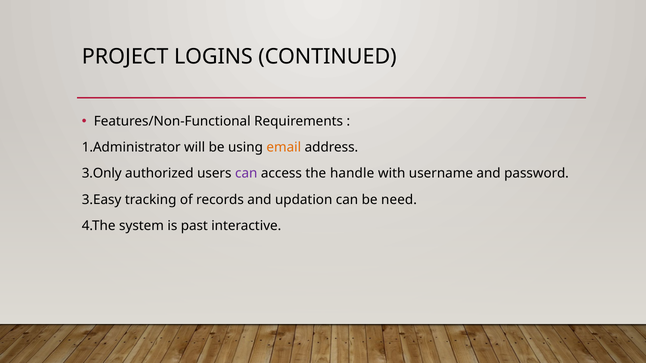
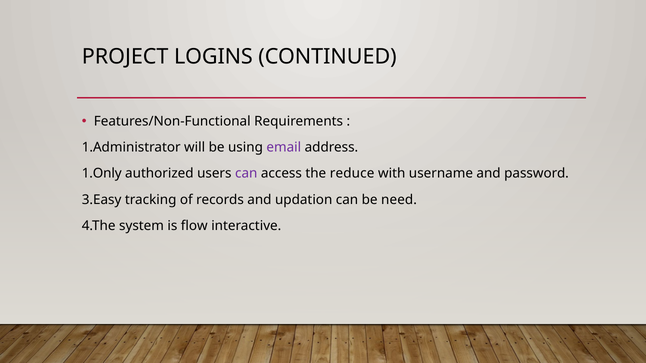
email colour: orange -> purple (284, 148)
3.Only: 3.Only -> 1.Only (102, 174)
handle: handle -> reduce (352, 174)
past: past -> flow (194, 226)
